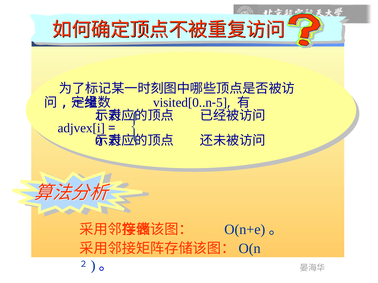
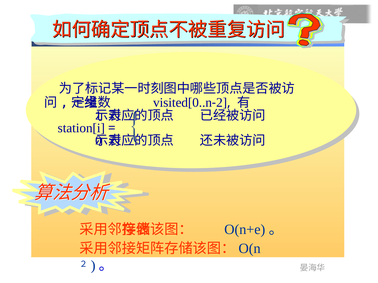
5: 5 -> 2 (222, 103)
adjvex[i: adjvex[i -> station[i (81, 128)
